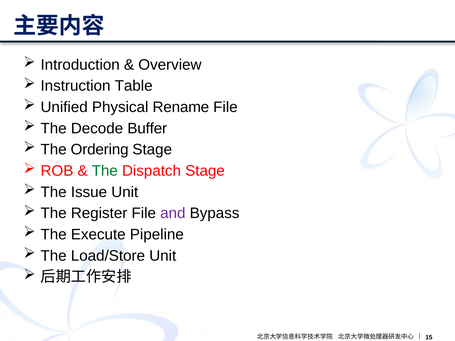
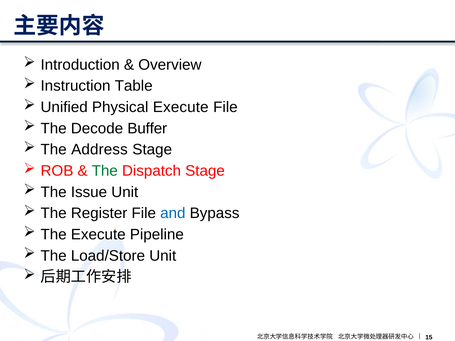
Physical Rename: Rename -> Execute (181, 107)
Ordering: Ordering -> Address (99, 150)
and colour: purple -> blue (173, 213)
